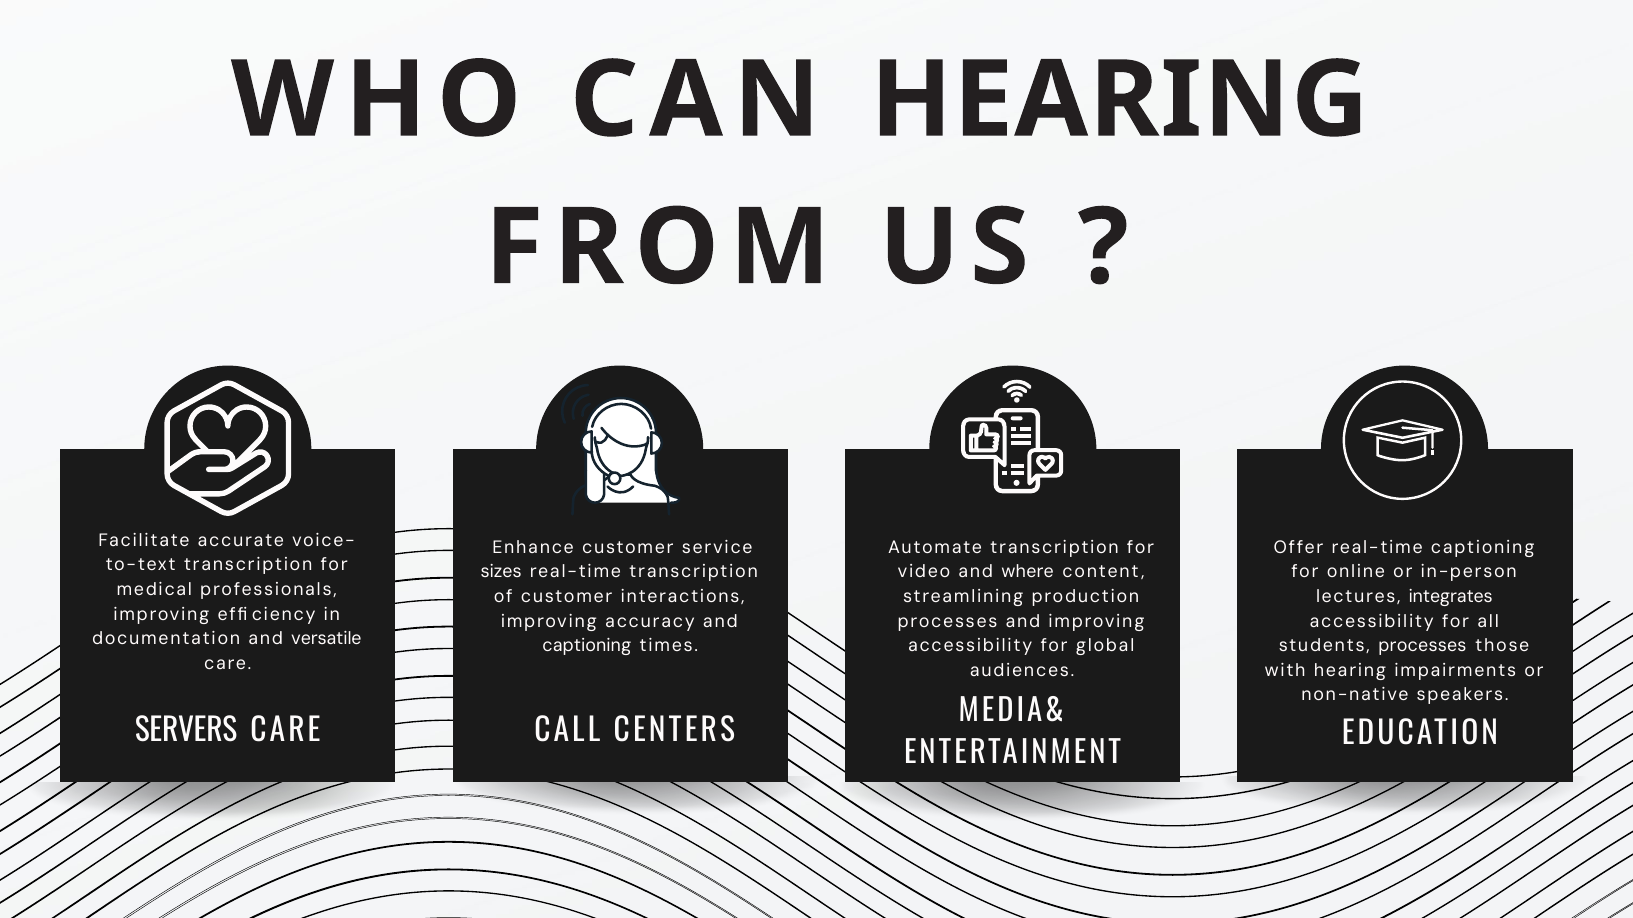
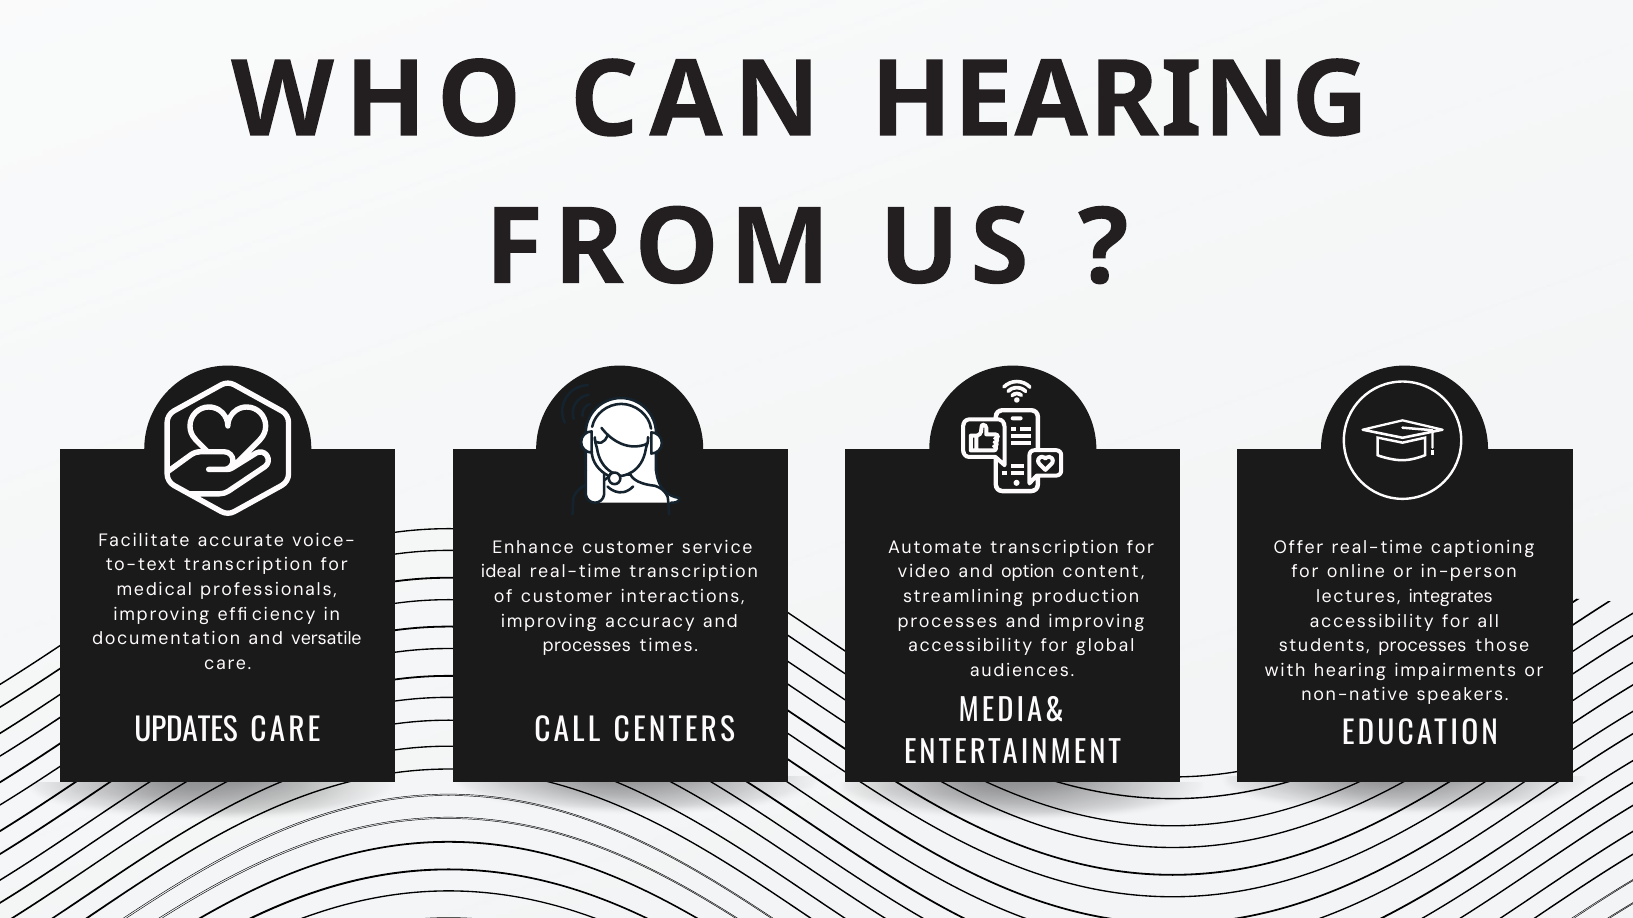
sizes: sizes -> ideal (501, 572)
where: where -> option (1028, 572)
captioning: captioning -> processes (587, 646)
SERVERS: SERVERS -> UPDATES (186, 732)
